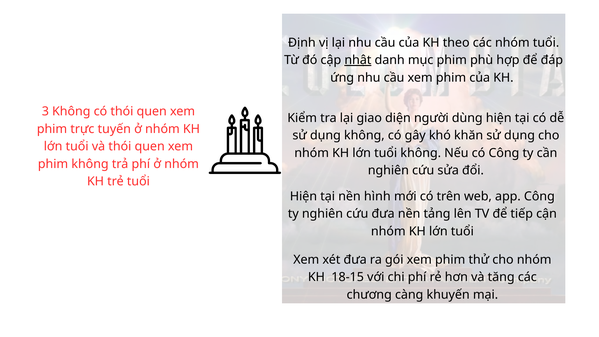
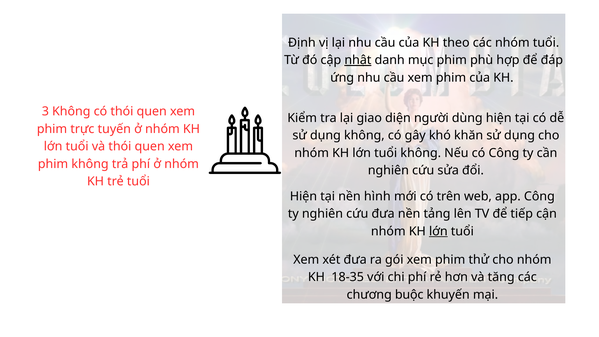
lớn underline: none -> present (438, 231)
18-15: 18-15 -> 18-35 (348, 277)
càng: càng -> buộc (409, 295)
